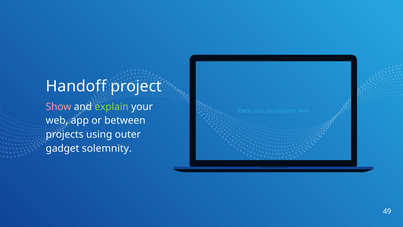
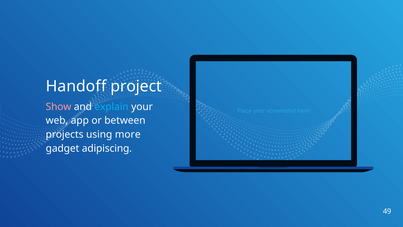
explain colour: light green -> light blue (112, 107)
outer: outer -> more (128, 134)
solemnity: solemnity -> adipiscing (107, 148)
